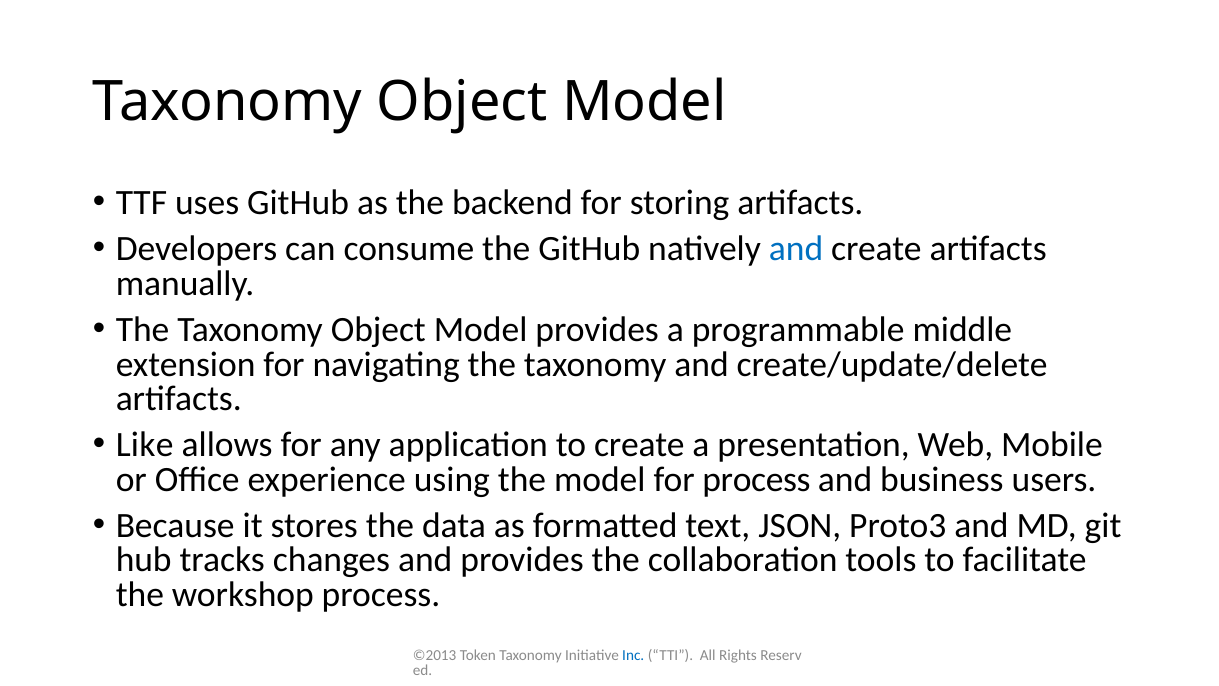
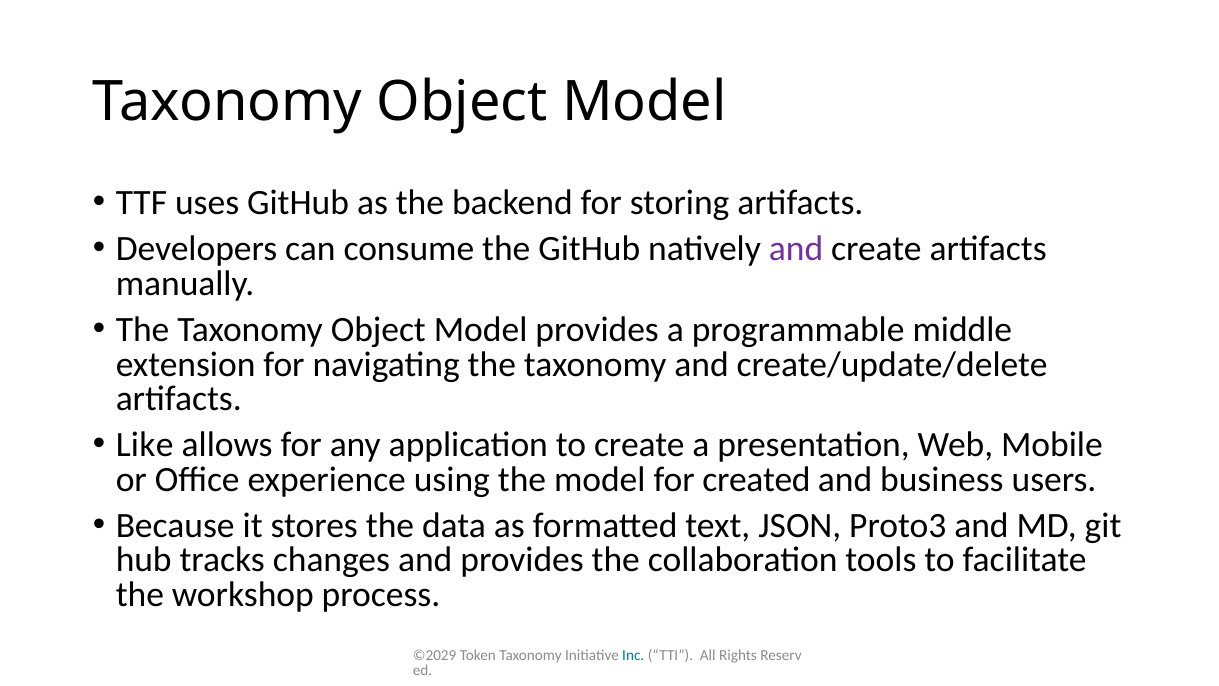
and colour: blue -> purple (796, 249)
for process: process -> created (757, 479)
©2013: ©2013 -> ©2029 (435, 655)
